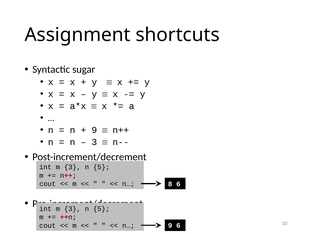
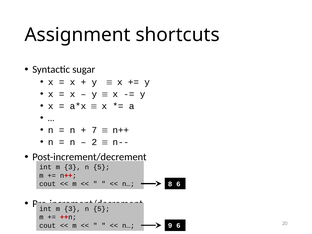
9: 9 -> 7 (94, 130)
3: 3 -> 2 (94, 142)
